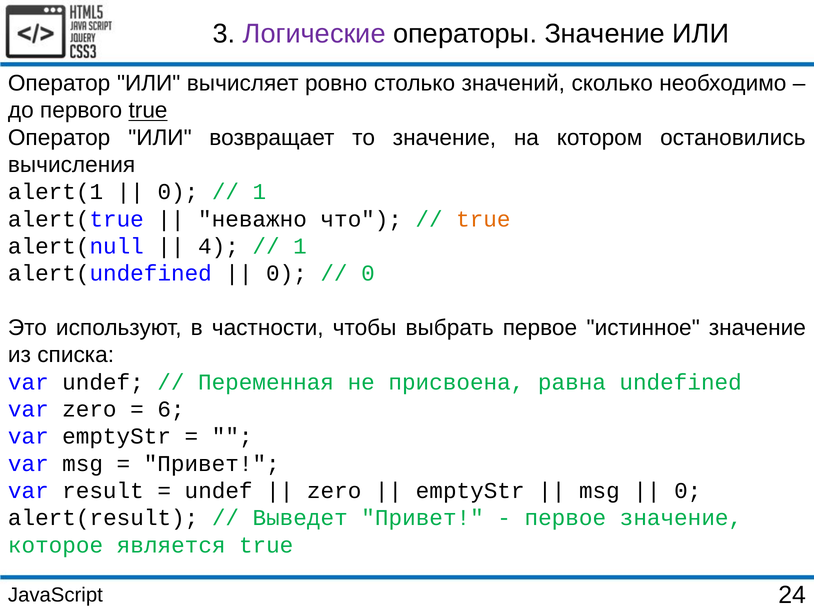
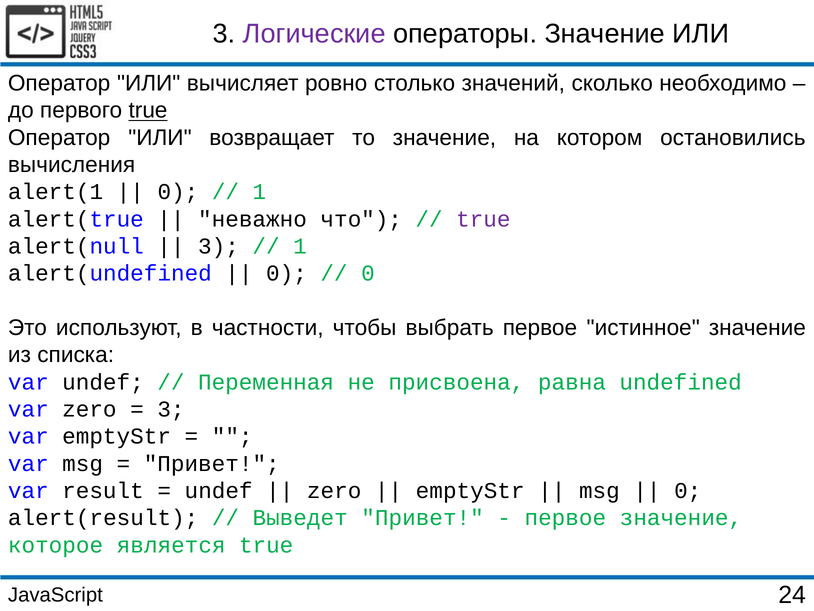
true colour: orange -> purple (483, 219)
4: 4 -> 3 (218, 246)
6: 6 -> 3 (171, 409)
